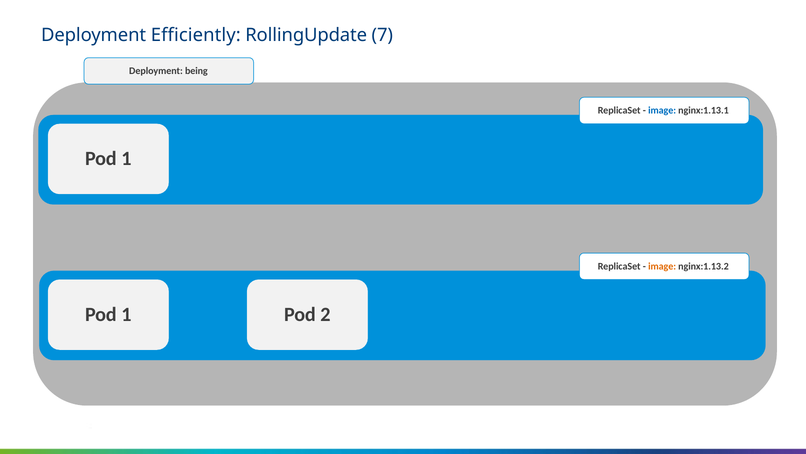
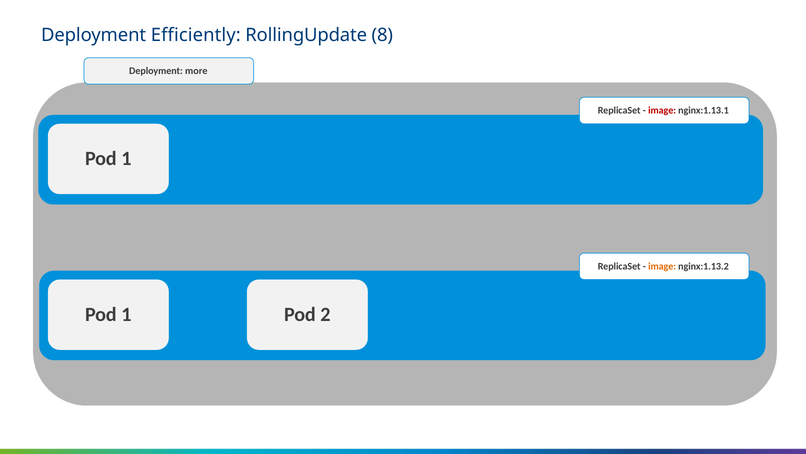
7: 7 -> 8 (382, 35)
being: being -> more (196, 71)
image colour: blue -> red (662, 110)
